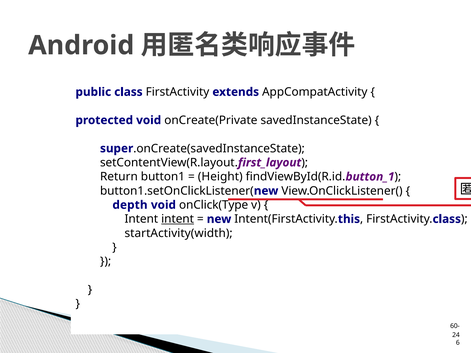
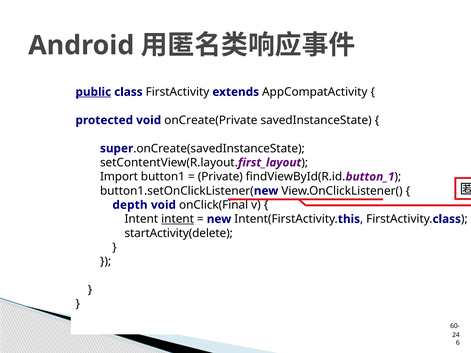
public underline: none -> present (93, 92)
Return: Return -> Import (119, 177)
Height: Height -> Private (220, 177)
onClick(Type: onClick(Type -> onClick(Final (214, 205)
startActivity(width: startActivity(width -> startActivity(delete (179, 233)
